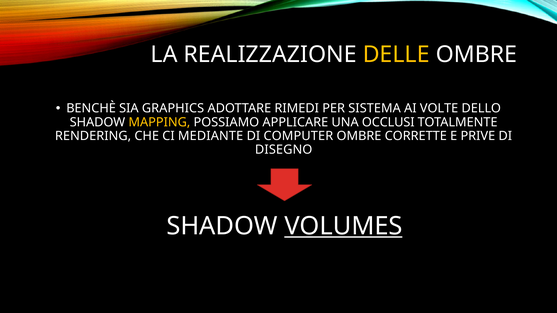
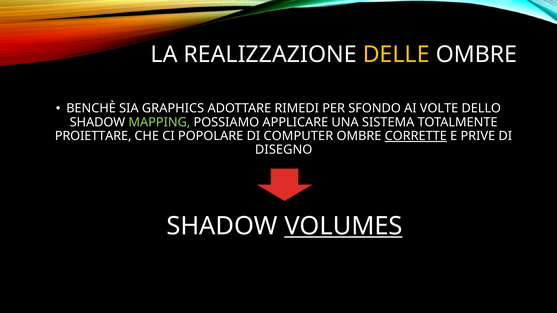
SISTEMA: SISTEMA -> SFONDO (375, 109)
MAPPING colour: yellow -> light green (159, 122)
OCCLUSI: OCCLUSI -> SISTEMA (388, 122)
RENDERING: RENDERING -> PROIETTARE (93, 136)
MEDIANTE: MEDIANTE -> POPOLARE (211, 136)
CORRETTE underline: none -> present (416, 136)
